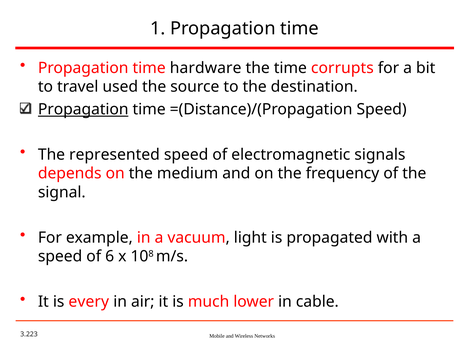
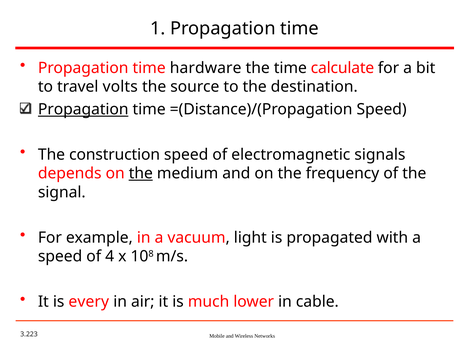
corrupts: corrupts -> calculate (342, 68)
used: used -> volts (120, 87)
represented: represented -> construction (115, 155)
the underline: none -> present (141, 173)
6: 6 -> 4 (110, 256)
